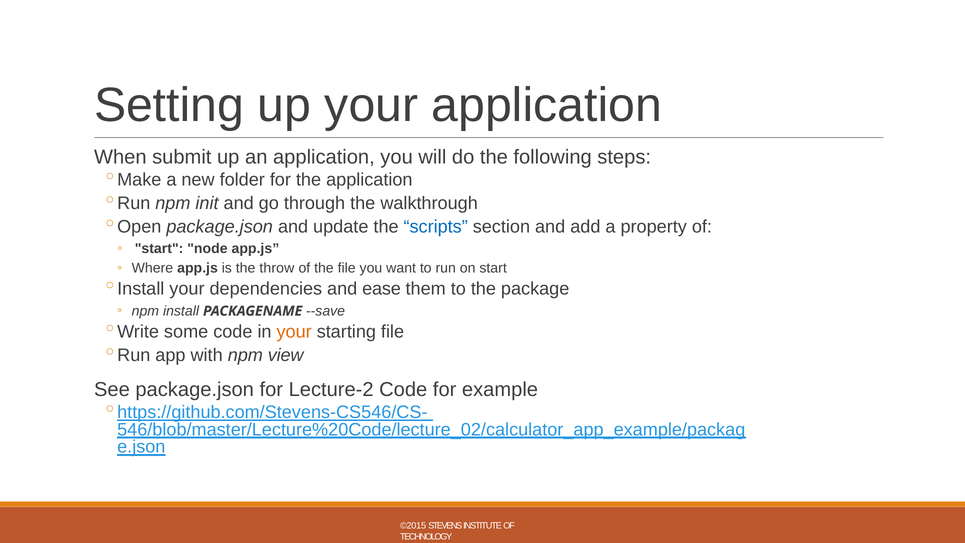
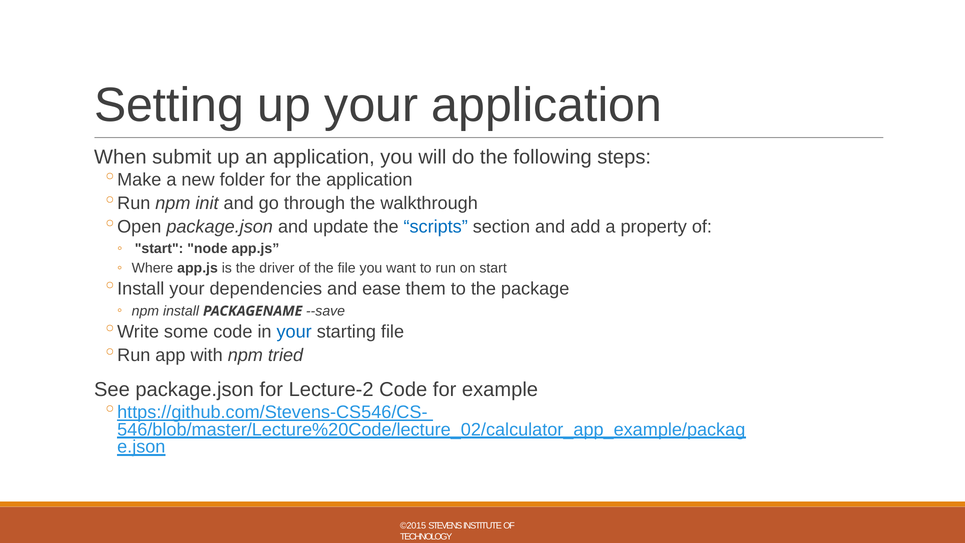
throw: throw -> driver (277, 268)
your colour: orange -> blue (294, 332)
view: view -> tried (286, 355)
